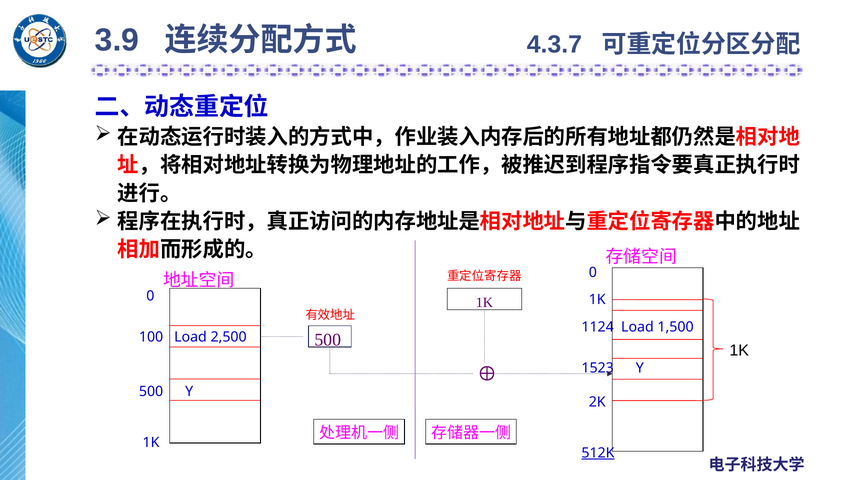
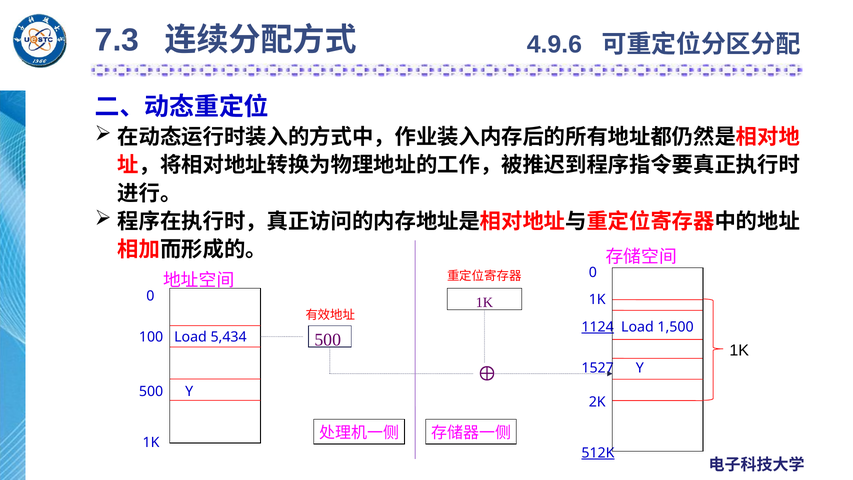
3.9: 3.9 -> 7.3 (117, 40)
4.3.7: 4.3.7 -> 4.9.6 (554, 45)
1124 underline: none -> present (598, 327)
2,500: 2,500 -> 5,434 (229, 337)
1523: 1523 -> 1527 (598, 368)
